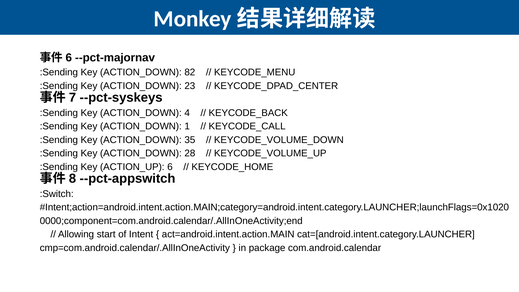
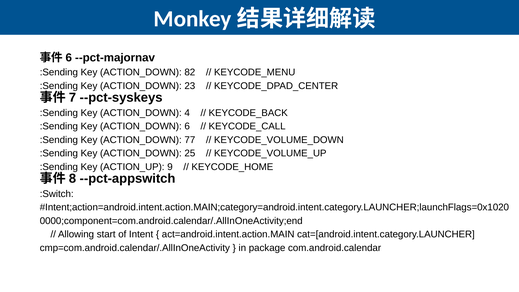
1: 1 -> 6 (187, 126)
35: 35 -> 77 (190, 140)
28: 28 -> 25 (190, 153)
6: 6 -> 9 (170, 167)
